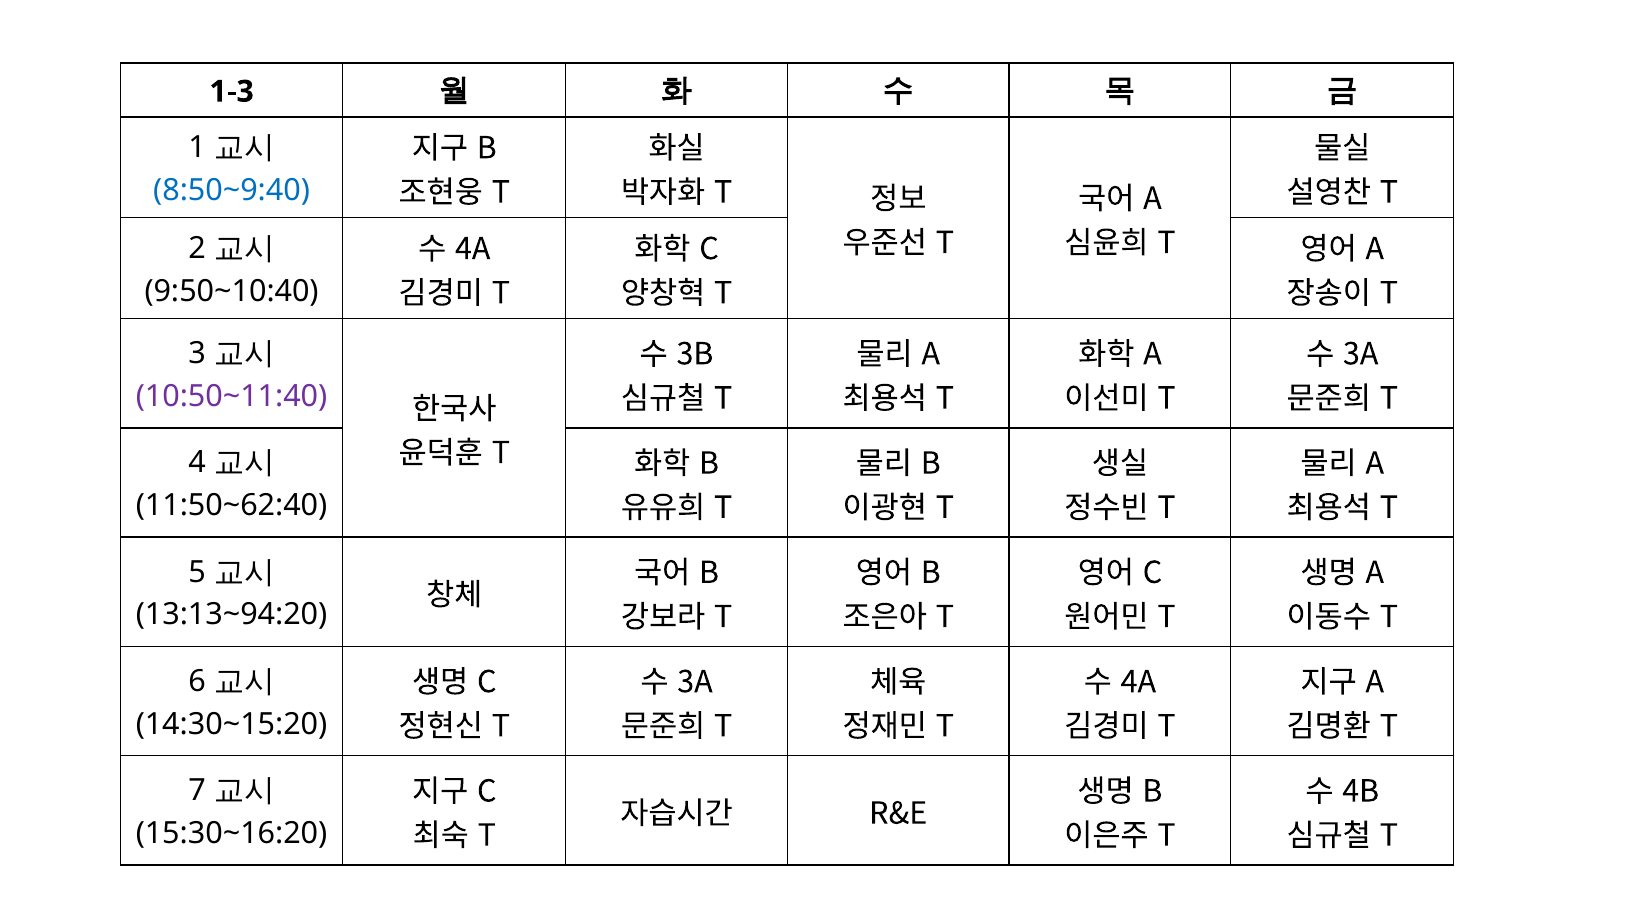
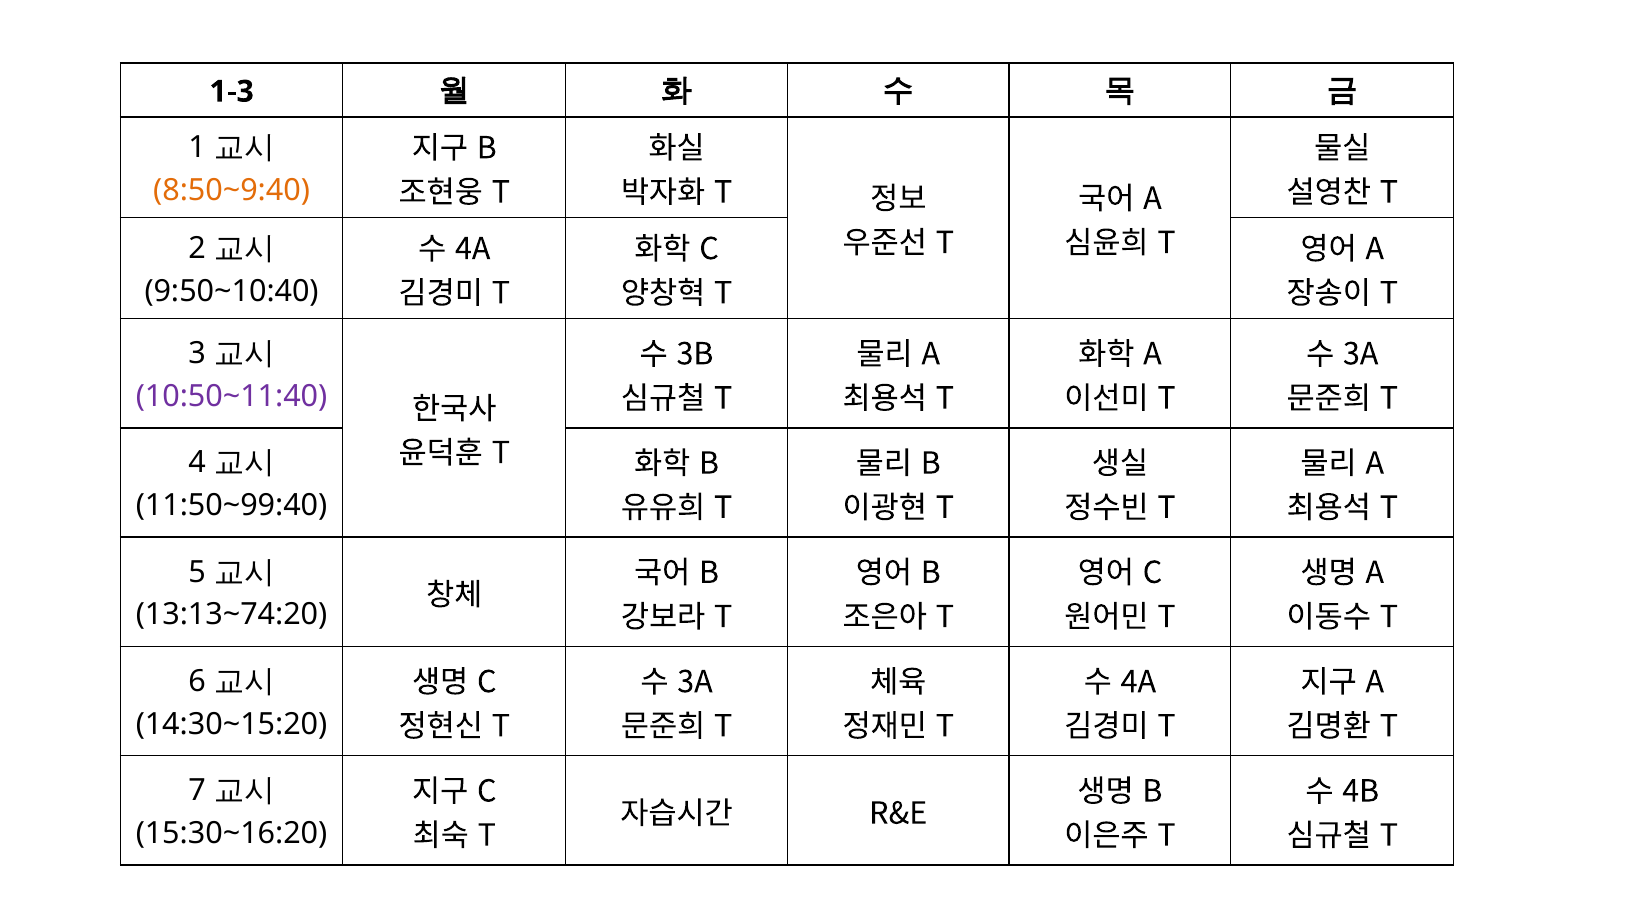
8:50~9:40 colour: blue -> orange (232, 190)
11:50~62:40: 11:50~62:40 -> 11:50~99:40 (232, 506)
13:13~94:20: 13:13~94:20 -> 13:13~74:20 (232, 615)
